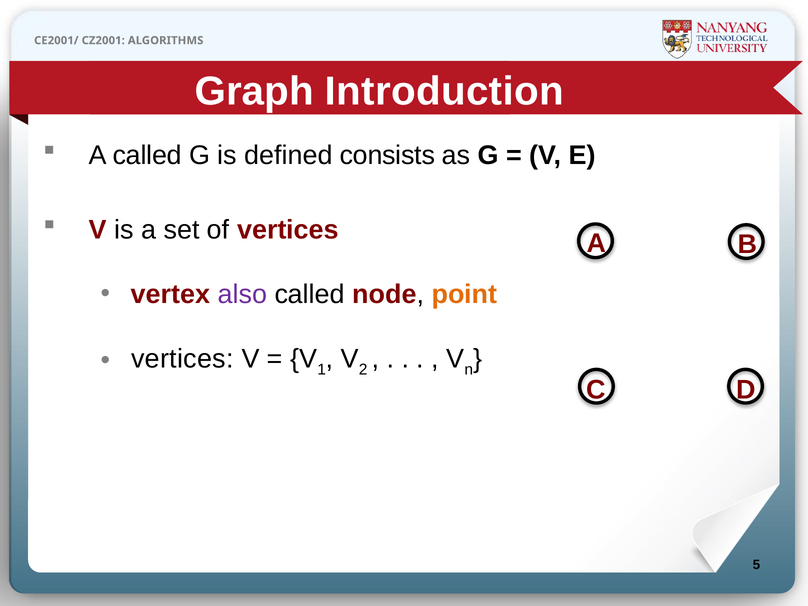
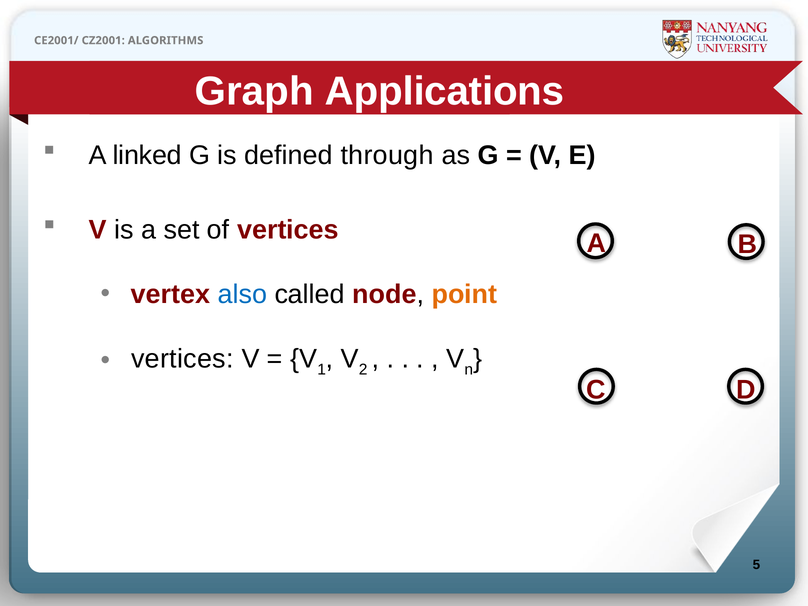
Introduction: Introduction -> Applications (445, 91)
A called: called -> linked (147, 155)
consists: consists -> through (387, 155)
also colour: purple -> blue (242, 294)
